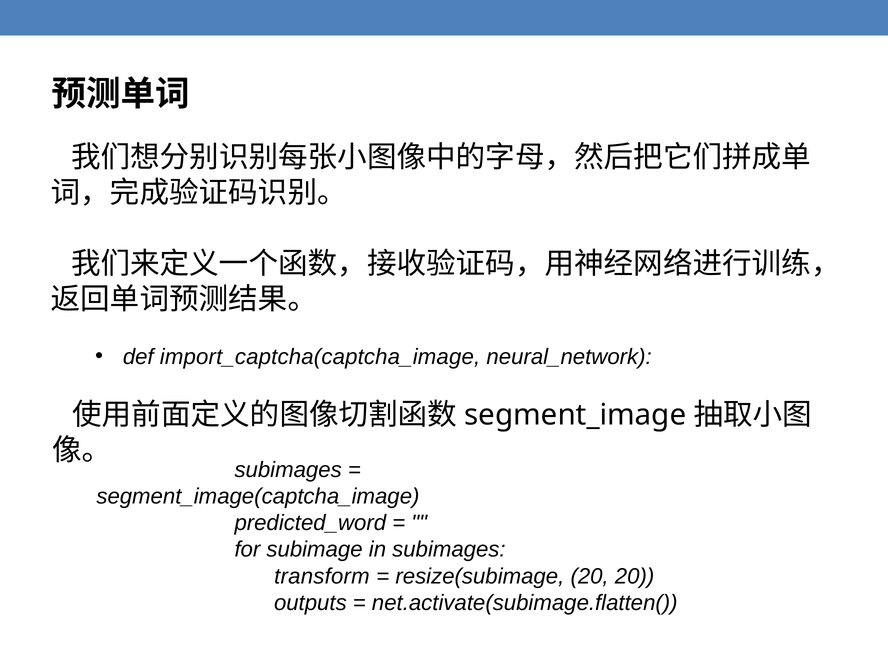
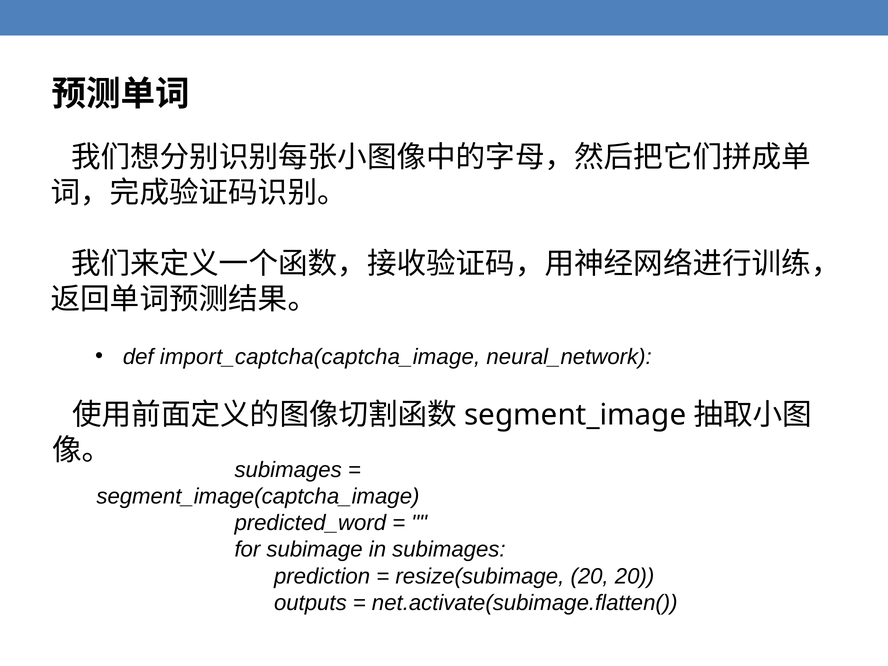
transform: transform -> prediction (322, 576)
